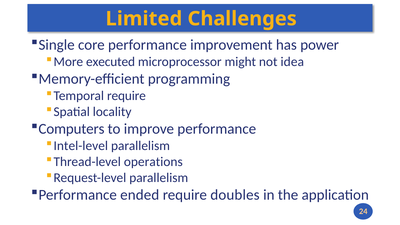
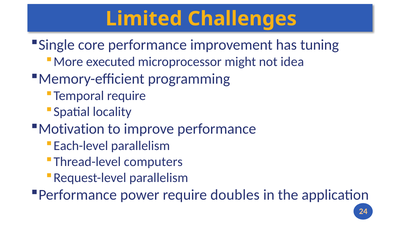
power: power -> tuning (320, 45)
Computers: Computers -> Motivation (71, 129)
Intel-level: Intel-level -> Each-level (81, 146)
operations: operations -> computers (153, 162)
ended: ended -> power (140, 195)
